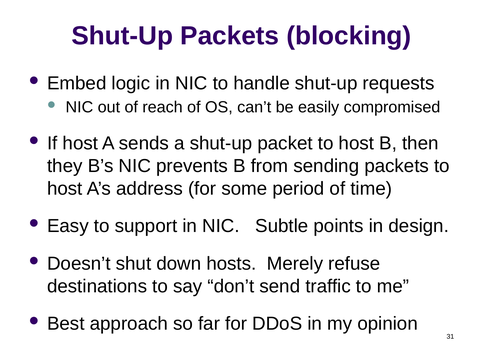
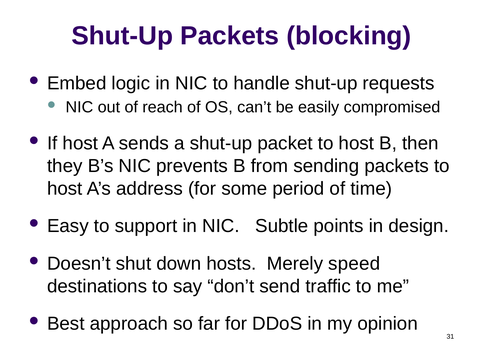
refuse: refuse -> speed (354, 264)
